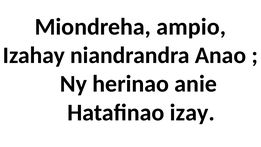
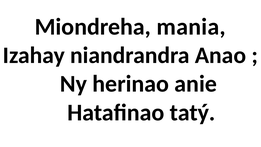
ampio: ampio -> mania (191, 27)
izay: izay -> tatý (192, 112)
